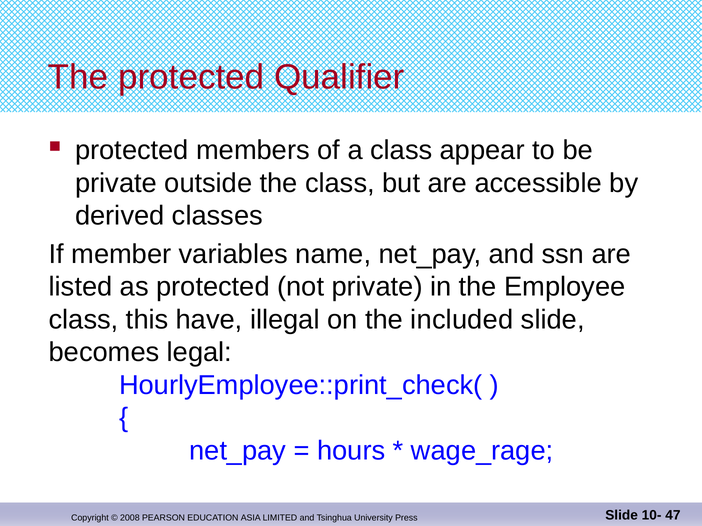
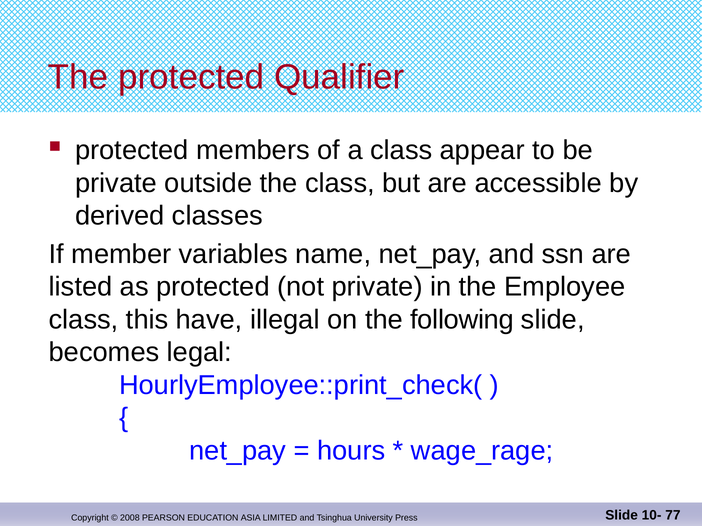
included: included -> following (462, 320)
47: 47 -> 77 (673, 516)
